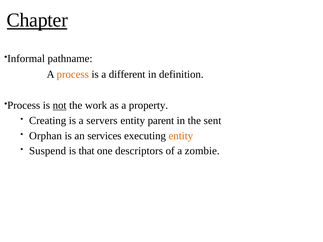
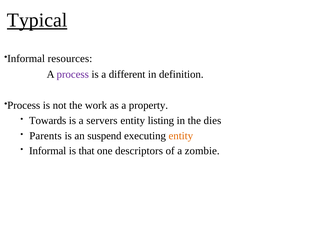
Chapter: Chapter -> Typical (37, 20)
pathname: pathname -> resources (70, 59)
process colour: orange -> purple (73, 74)
not underline: present -> none (60, 106)
Creating: Creating -> Towards (48, 121)
parent: parent -> listing (161, 121)
sent: sent -> dies (212, 121)
Orphan: Orphan -> Parents (45, 136)
services: services -> suspend (104, 136)
Suspend: Suspend -> Informal (48, 151)
